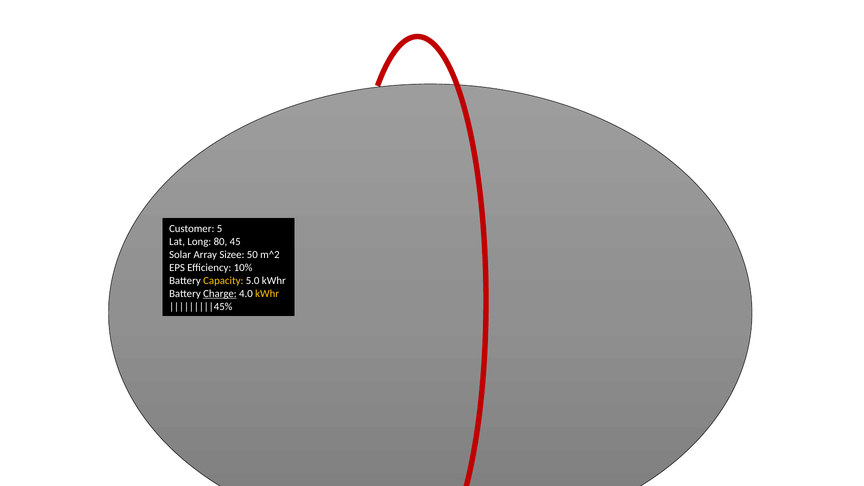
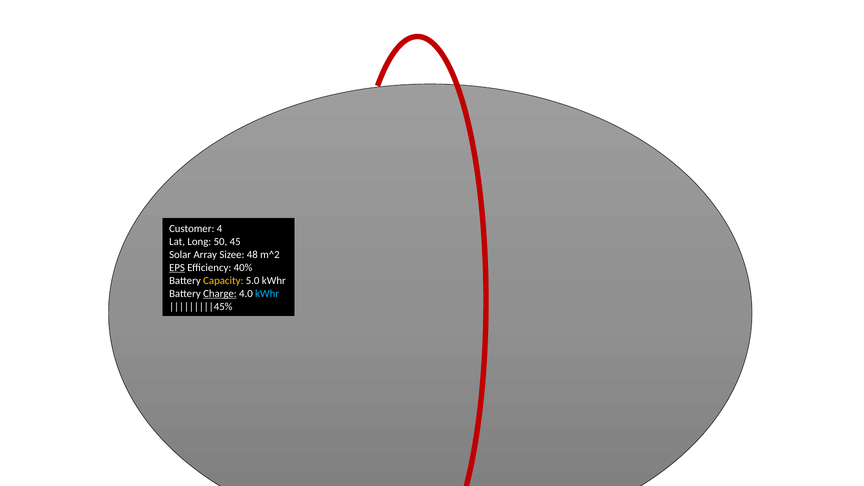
5: 5 -> 4 (220, 229)
80: 80 -> 50 (220, 242)
50: 50 -> 48 (252, 255)
EPS underline: none -> present (177, 268)
10%: 10% -> 40% (243, 268)
kWhr colour: yellow -> light blue (267, 294)
